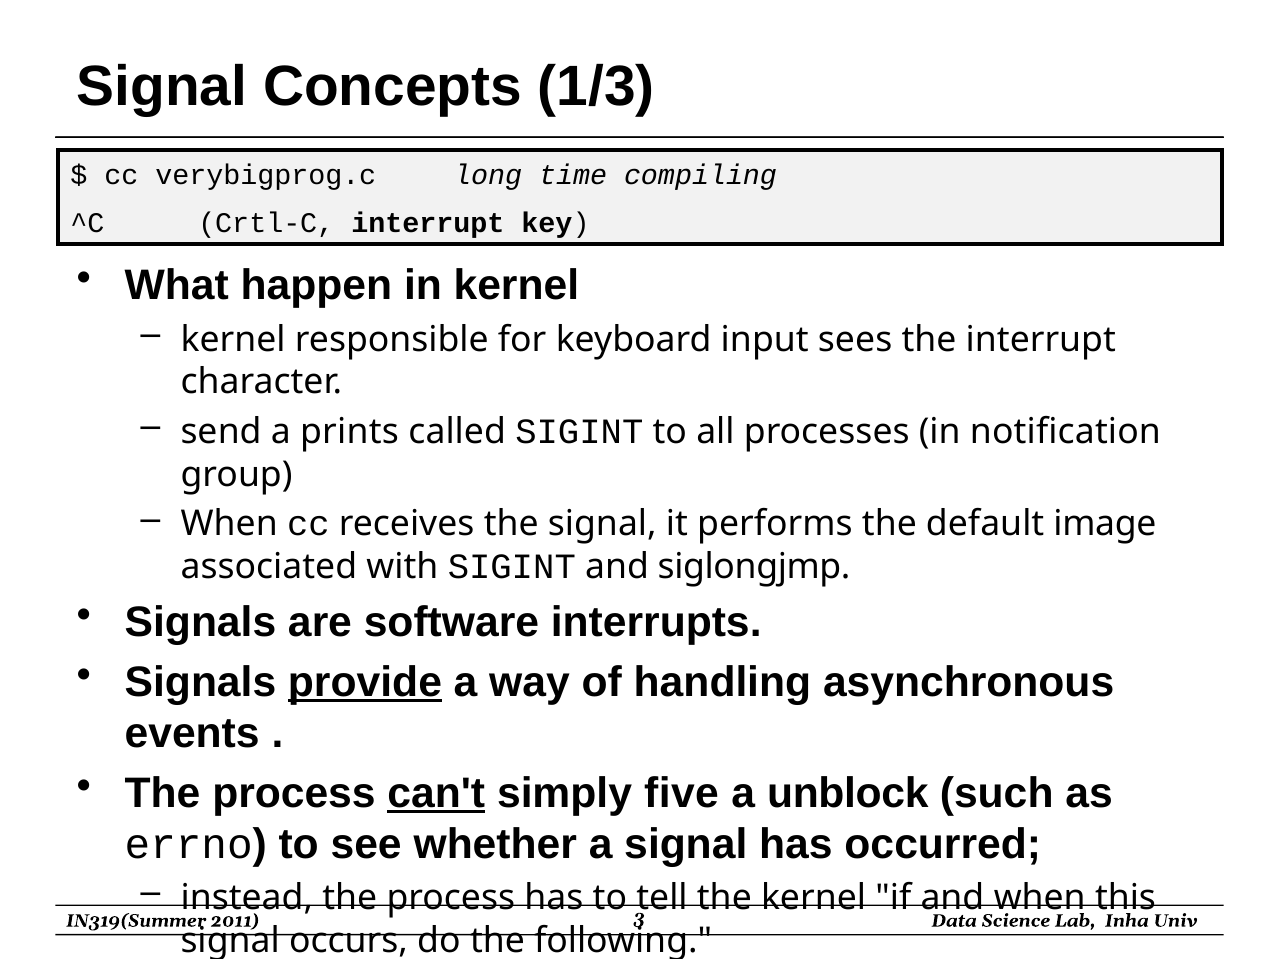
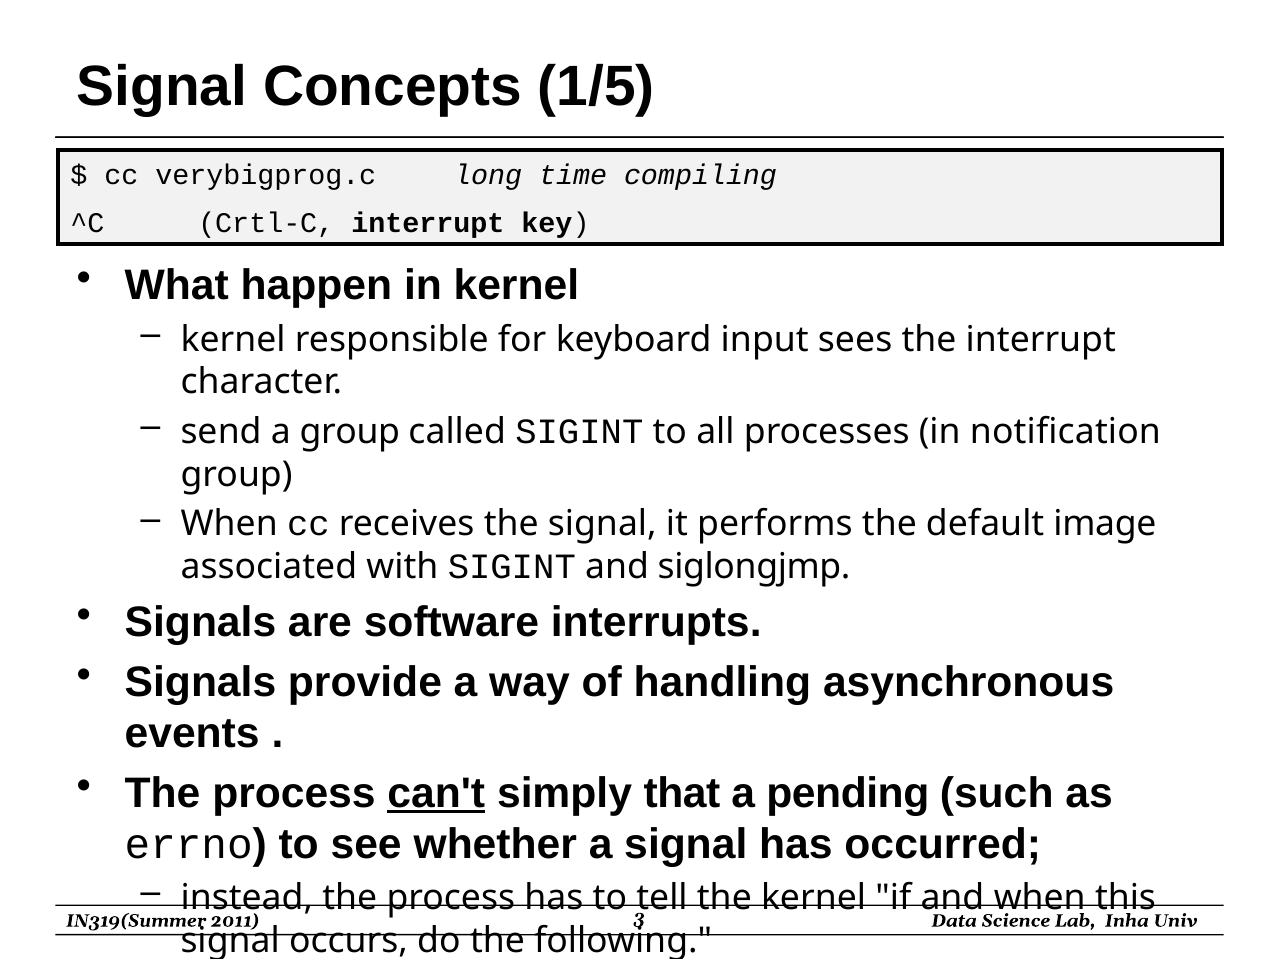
1/3: 1/3 -> 1/5 (596, 87)
a prints: prints -> group (350, 432)
provide underline: present -> none (365, 682)
five: five -> that (682, 793)
unblock: unblock -> pending (848, 793)
